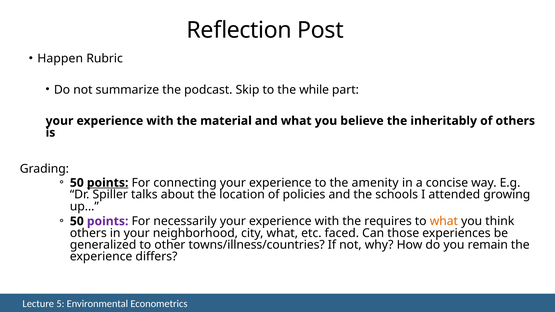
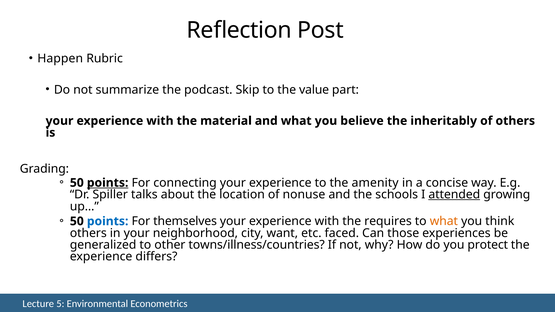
while: while -> value (314, 90)
policies: policies -> nonuse (304, 195)
attended underline: none -> present (454, 195)
points colour: purple -> blue (108, 221)
necessarily: necessarily -> themselves (185, 221)
city what: what -> want (282, 233)
remain: remain -> protect (488, 245)
